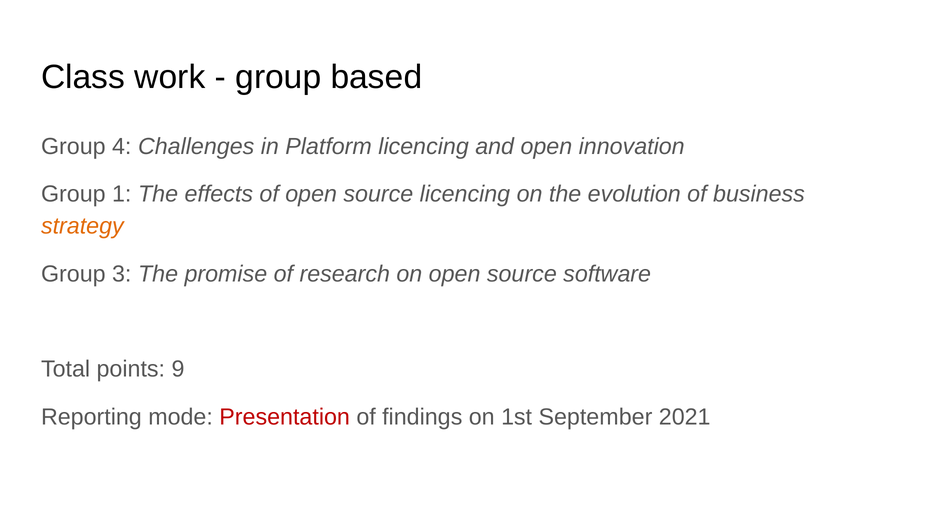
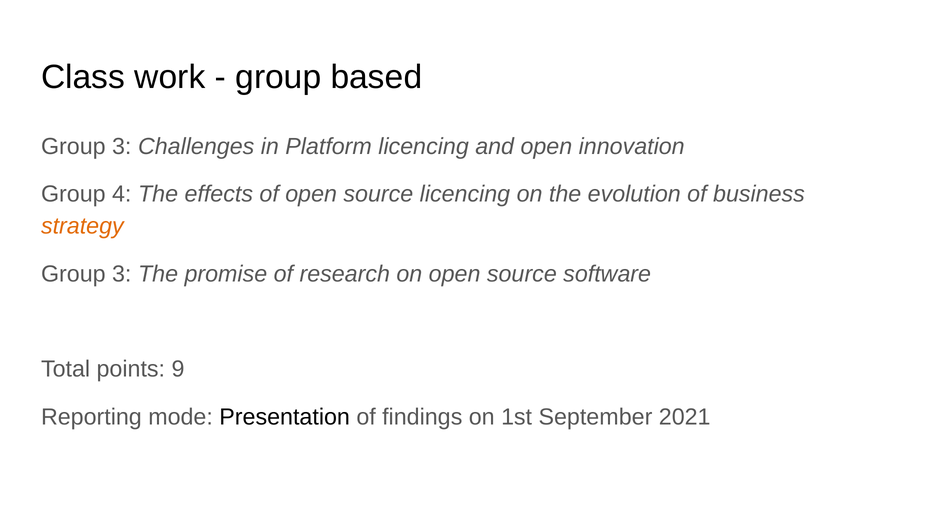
4: 4 -> 3 (122, 146)
1: 1 -> 4 (122, 194)
Presentation colour: red -> black (285, 417)
